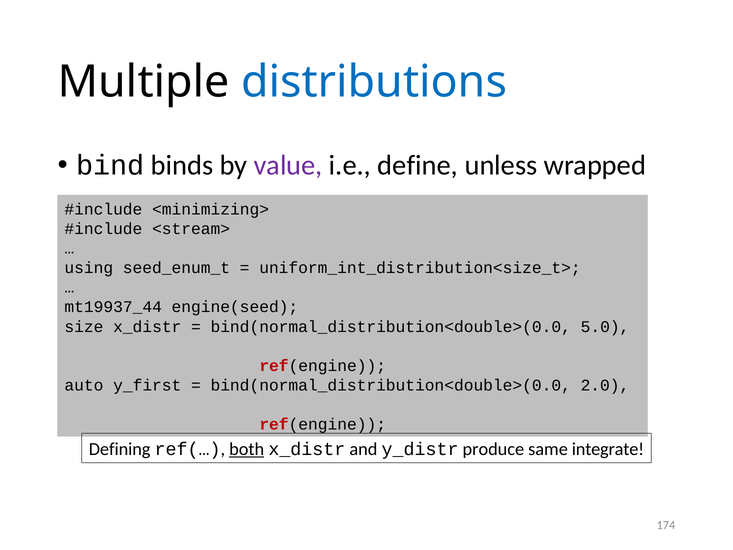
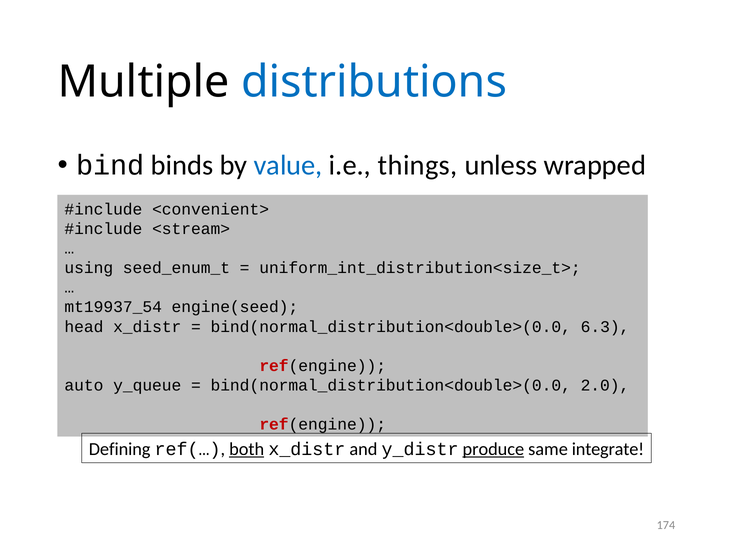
value colour: purple -> blue (288, 165)
define: define -> things (418, 165)
<minimizing>: <minimizing> -> <convenient> (211, 209)
mt19937_44: mt19937_44 -> mt19937_54 (113, 307)
size: size -> head (84, 326)
5.0: 5.0 -> 6.3 (605, 326)
y_first: y_first -> y_queue (147, 385)
produce underline: none -> present (493, 449)
